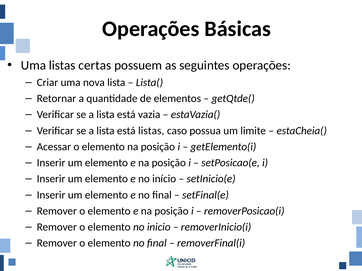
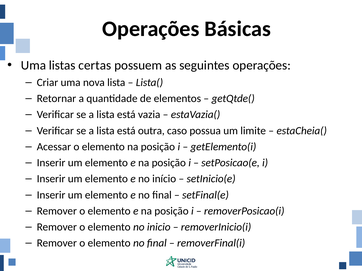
está listas: listas -> outra (151, 131)
